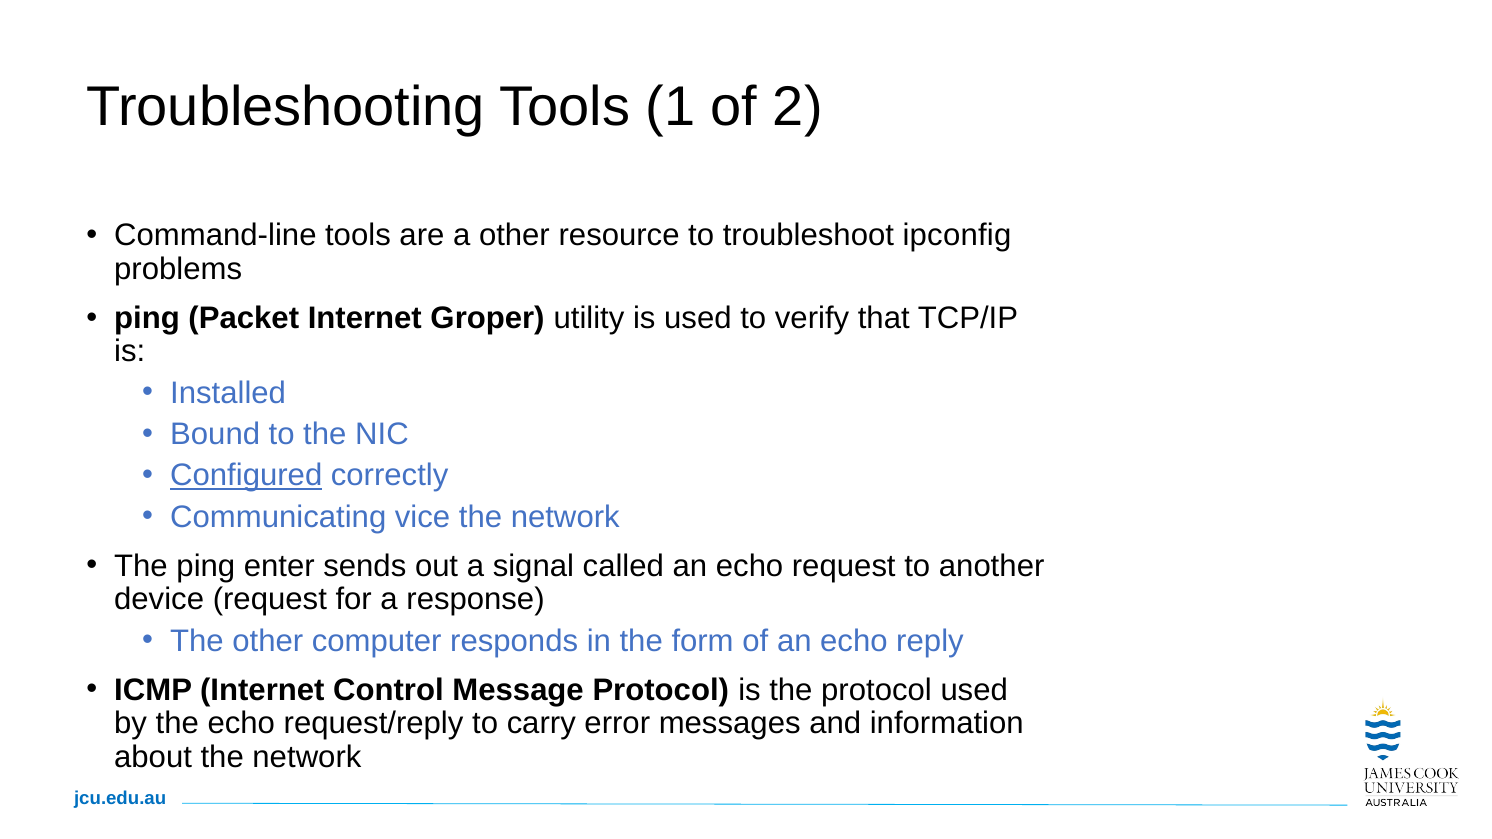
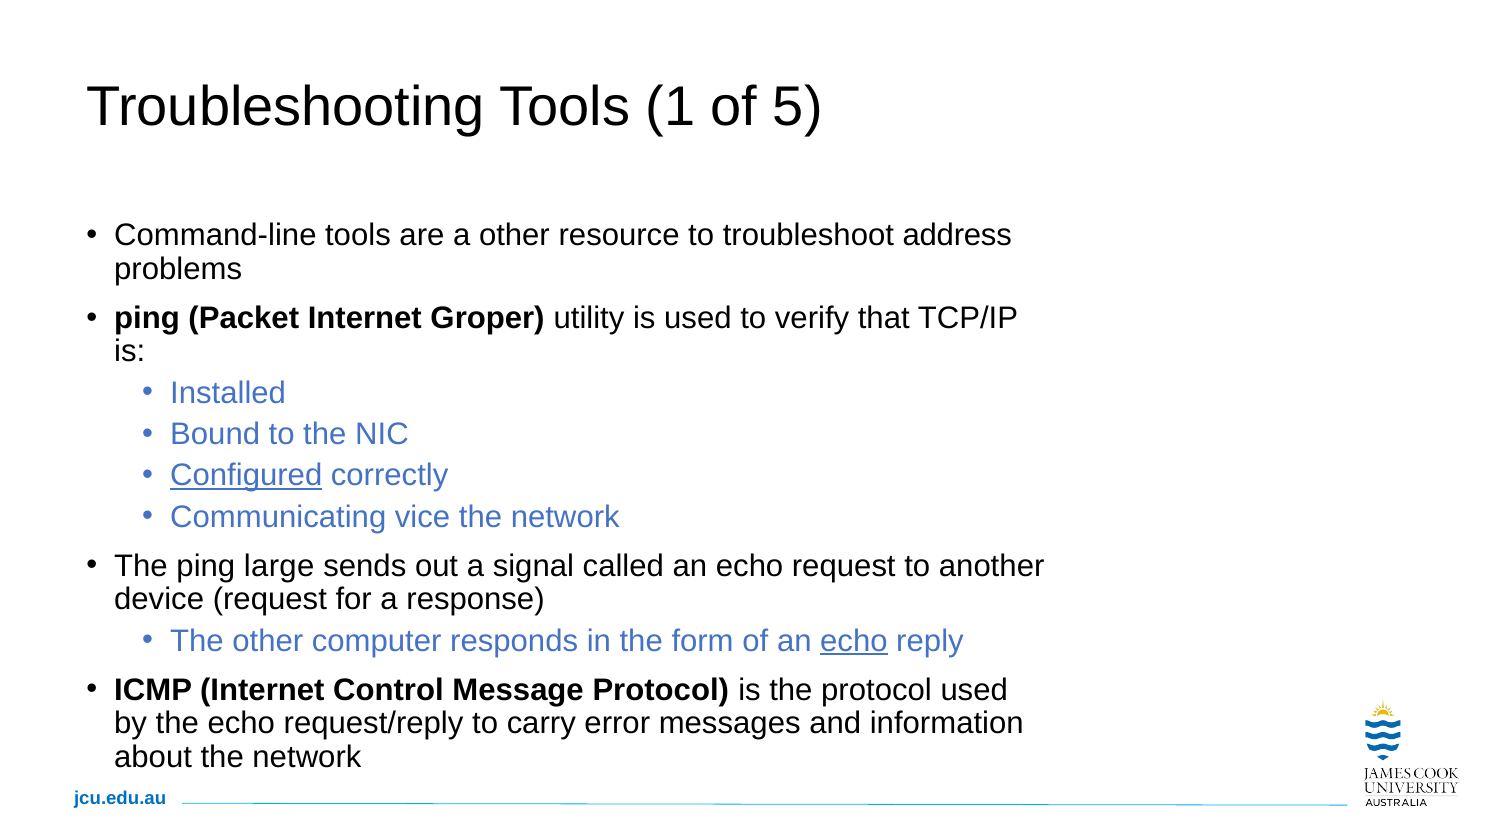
2: 2 -> 5 (798, 107)
ipconfig: ipconfig -> address (957, 235)
enter: enter -> large (279, 566)
echo underline: none -> present (854, 641)
